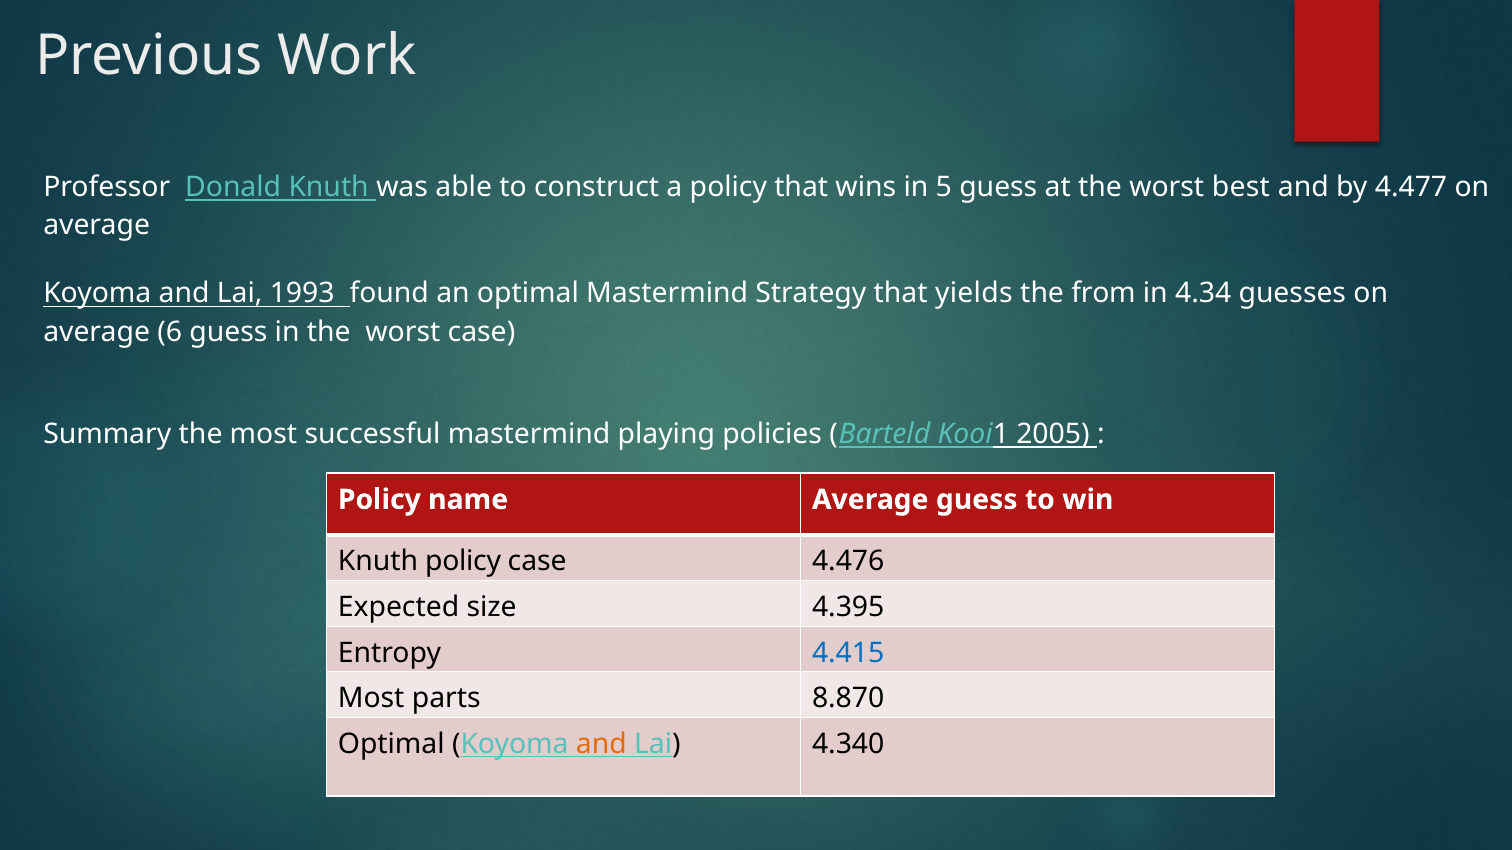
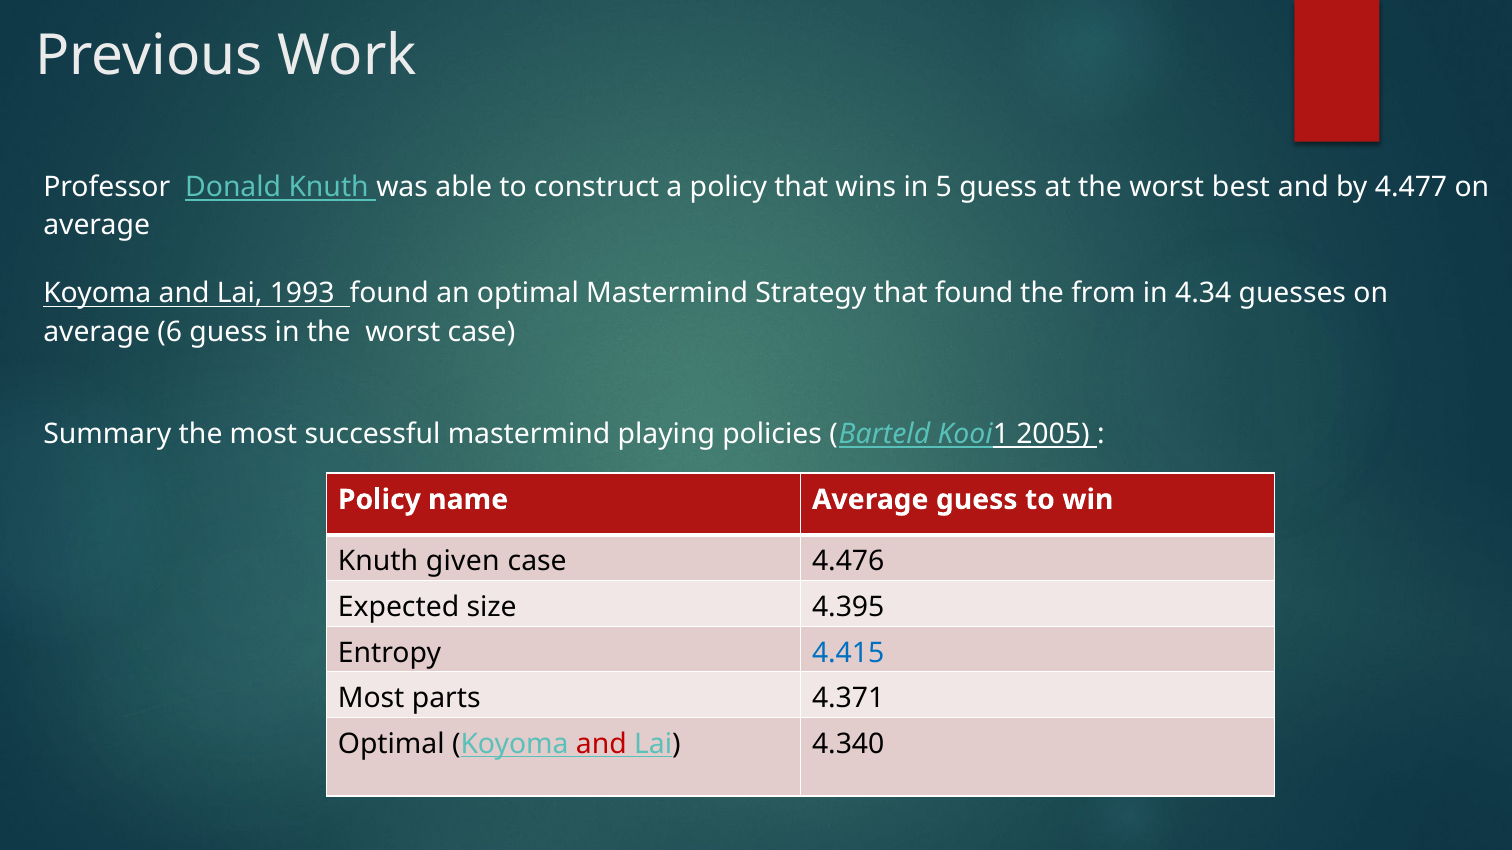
that yields: yields -> found (974, 294)
Knuth policy: policy -> given (463, 562)
8.870: 8.870 -> 4.371 (848, 699)
and colour: orange -> red (601, 744)
